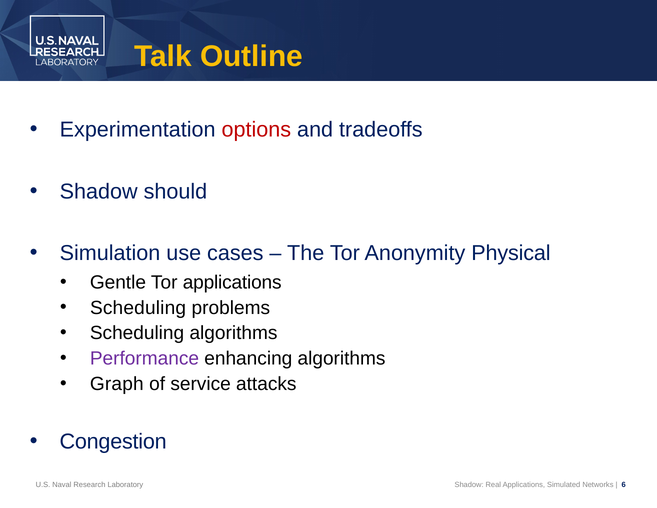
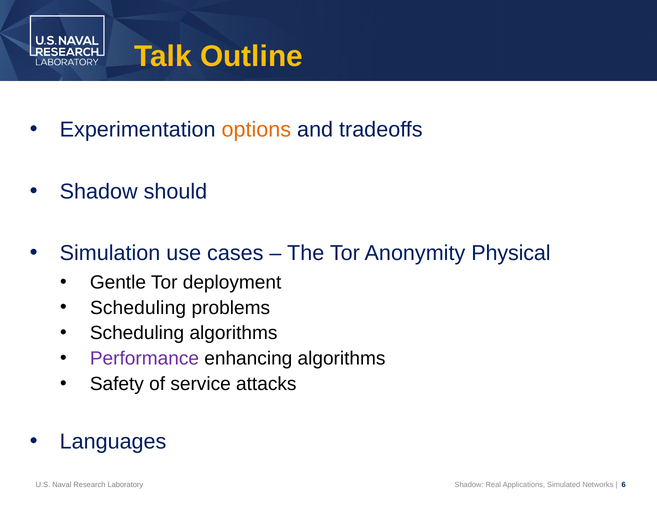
options colour: red -> orange (256, 130)
Tor applications: applications -> deployment (232, 282)
Graph: Graph -> Safety (117, 384)
Congestion: Congestion -> Languages (113, 442)
